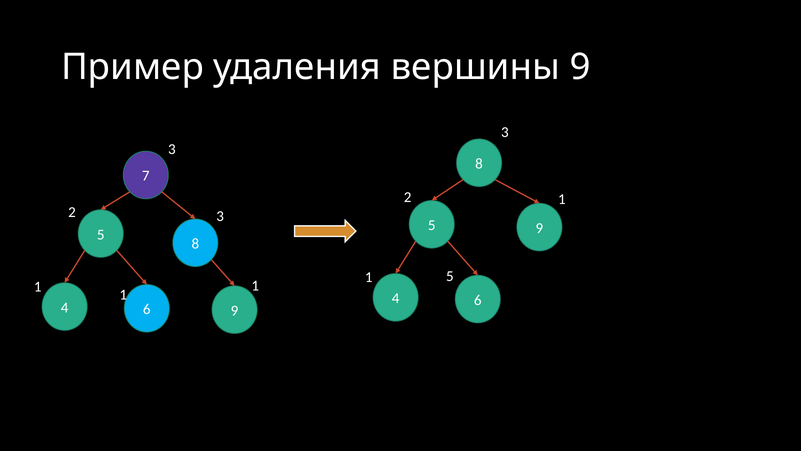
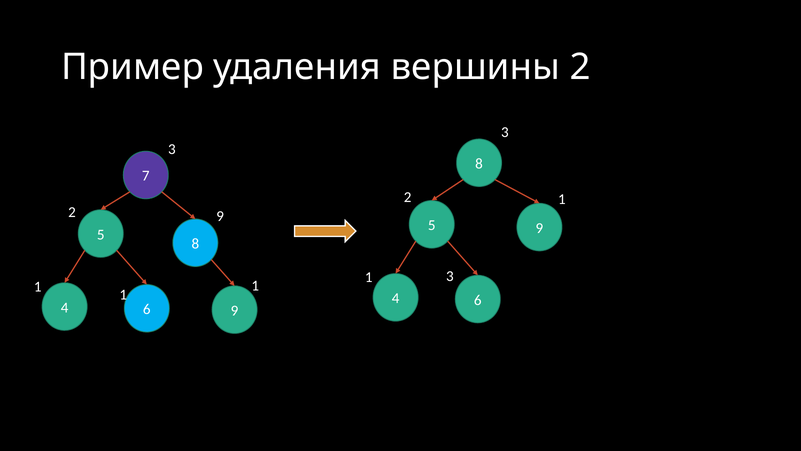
вершины 9: 9 -> 2 (580, 67)
3: 3 -> 9 (220, 216)
1 5: 5 -> 3 (450, 276)
